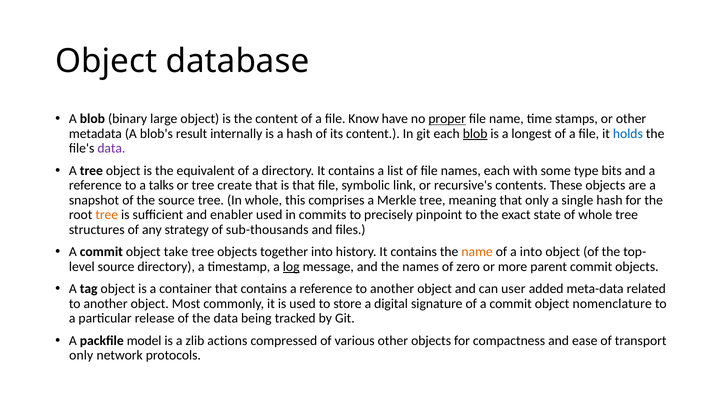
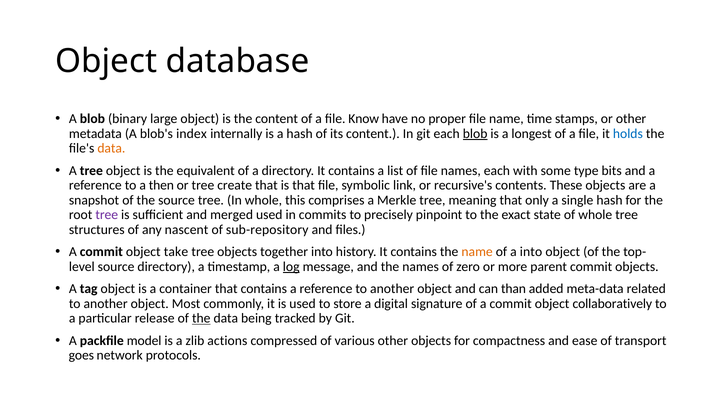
proper underline: present -> none (447, 119)
result: result -> index (191, 133)
data colour: purple -> orange (111, 148)
talks: talks -> then (161, 185)
tree colour: orange -> purple (107, 215)
enabler: enabler -> merged (232, 215)
strategy: strategy -> nascent (187, 229)
sub-thousands: sub-thousands -> sub-repository (267, 229)
user: user -> than (514, 288)
nomenclature: nomenclature -> collaboratively (612, 303)
the underline: none -> present (201, 318)
only: only -> goes (81, 355)
